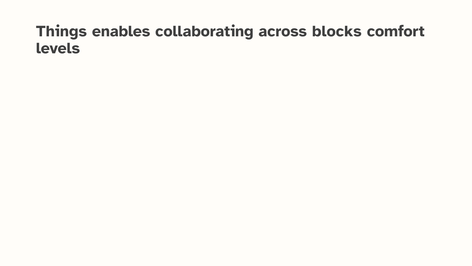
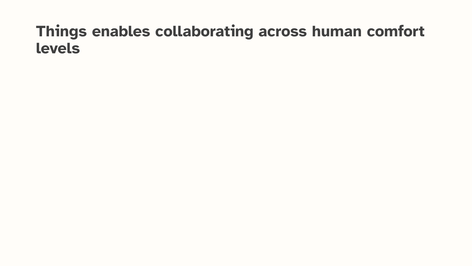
blocks: blocks -> human (337, 31)
